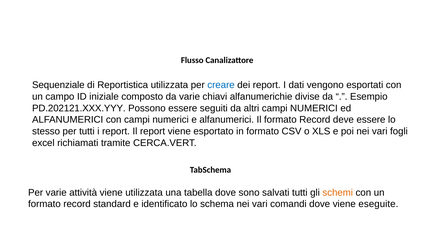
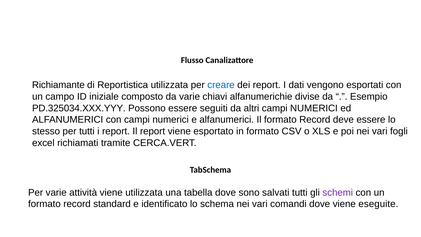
Sequenziale: Sequenziale -> Richiamante (58, 85)
PD.202121.XXX.YYY: PD.202121.XXX.YYY -> PD.325034.XXX.YYY (79, 108)
schemi colour: orange -> purple (338, 192)
